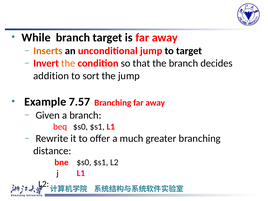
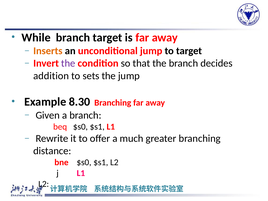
the colour: orange -> purple (68, 63)
sort: sort -> sets (91, 76)
7.57: 7.57 -> 8.30 (80, 102)
